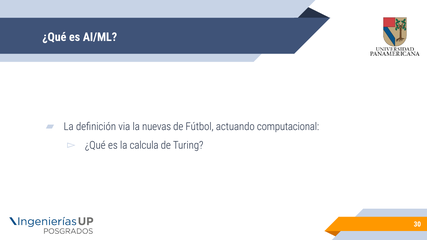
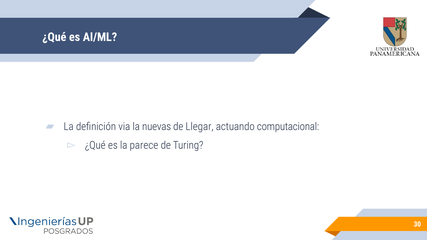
Fútbol: Fútbol -> Llegar (200, 127)
calcula: calcula -> parece (144, 146)
